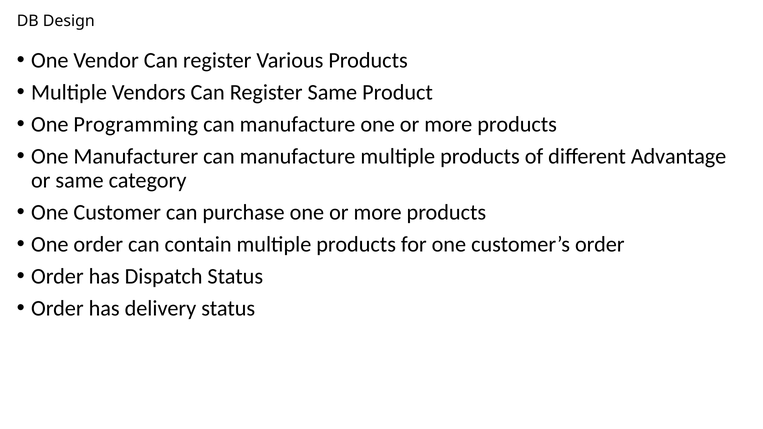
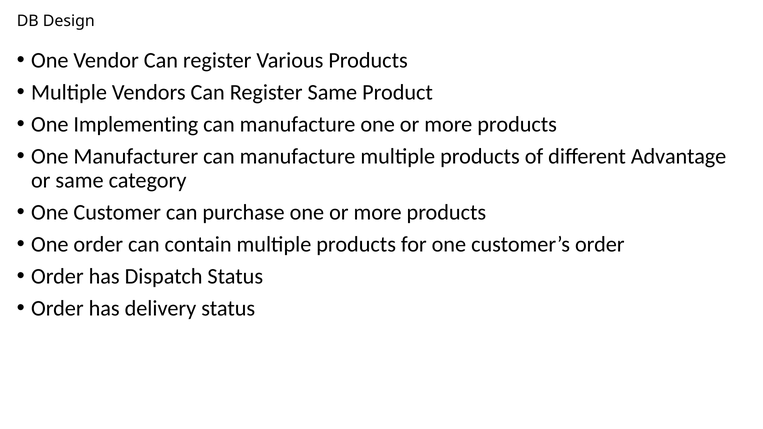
Programming: Programming -> Implementing (136, 125)
